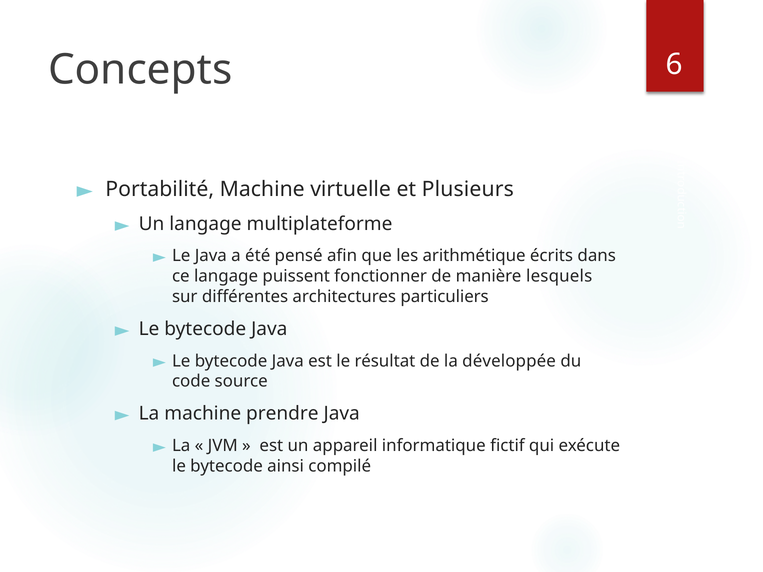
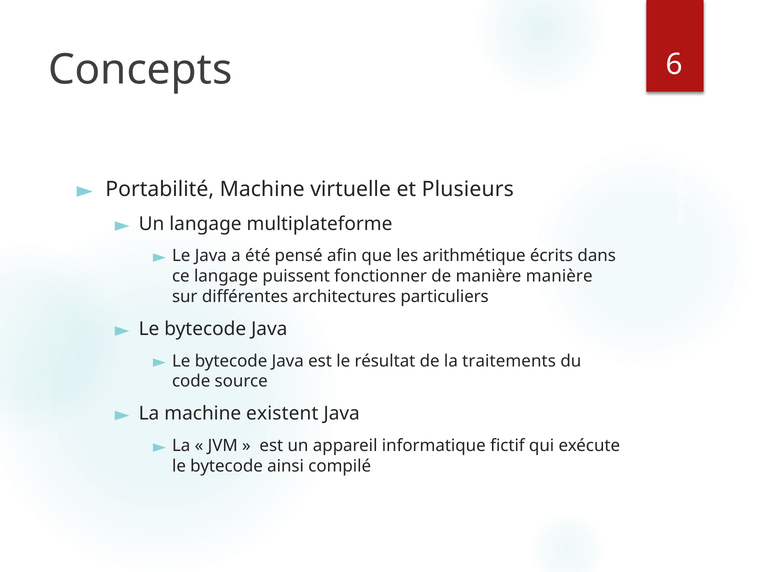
manière lesquels: lesquels -> manière (559, 276)
développée: développée -> traitements (509, 361)
prendre: prendre -> existent (282, 414)
